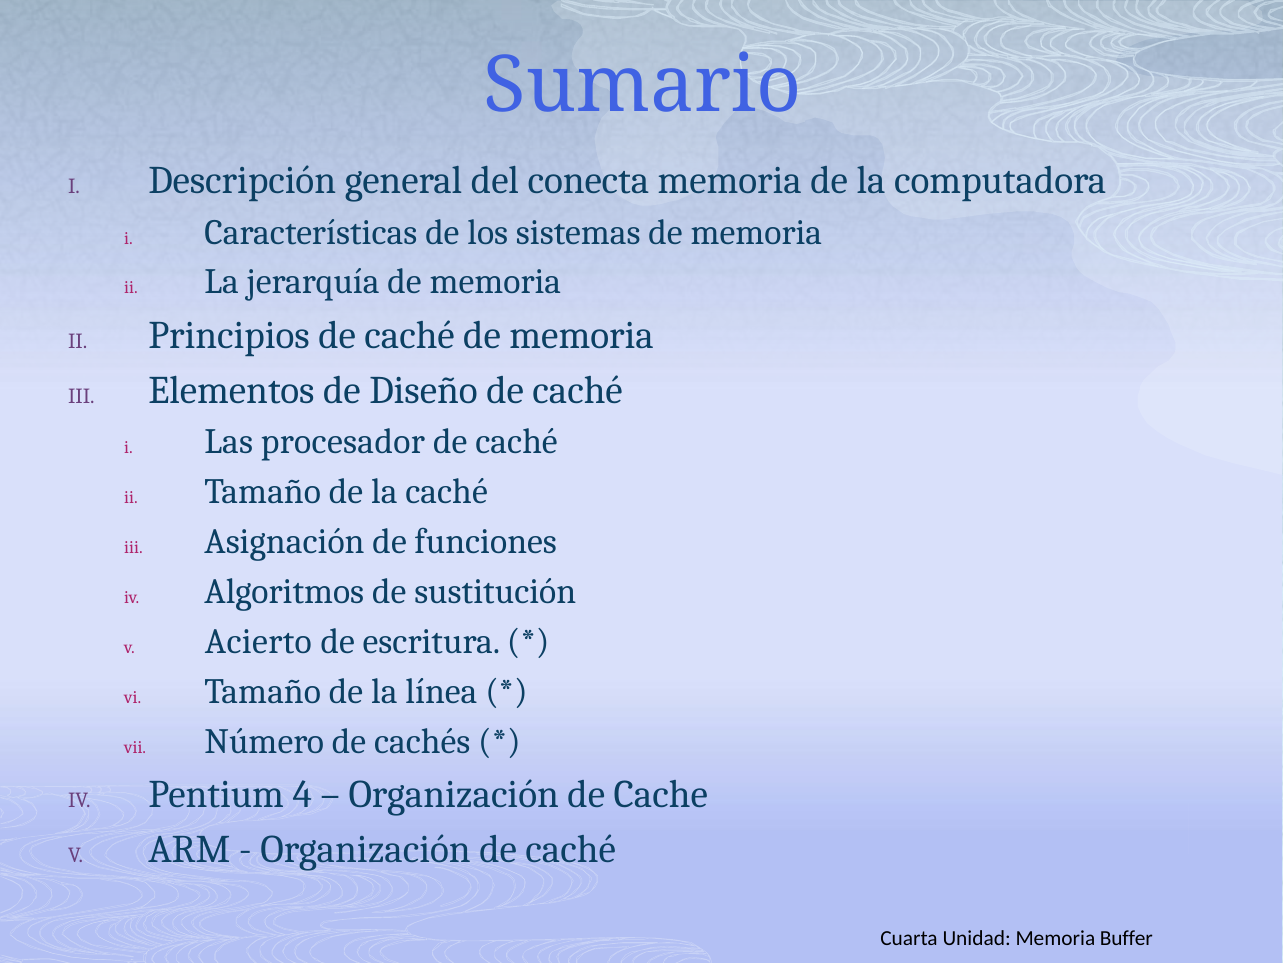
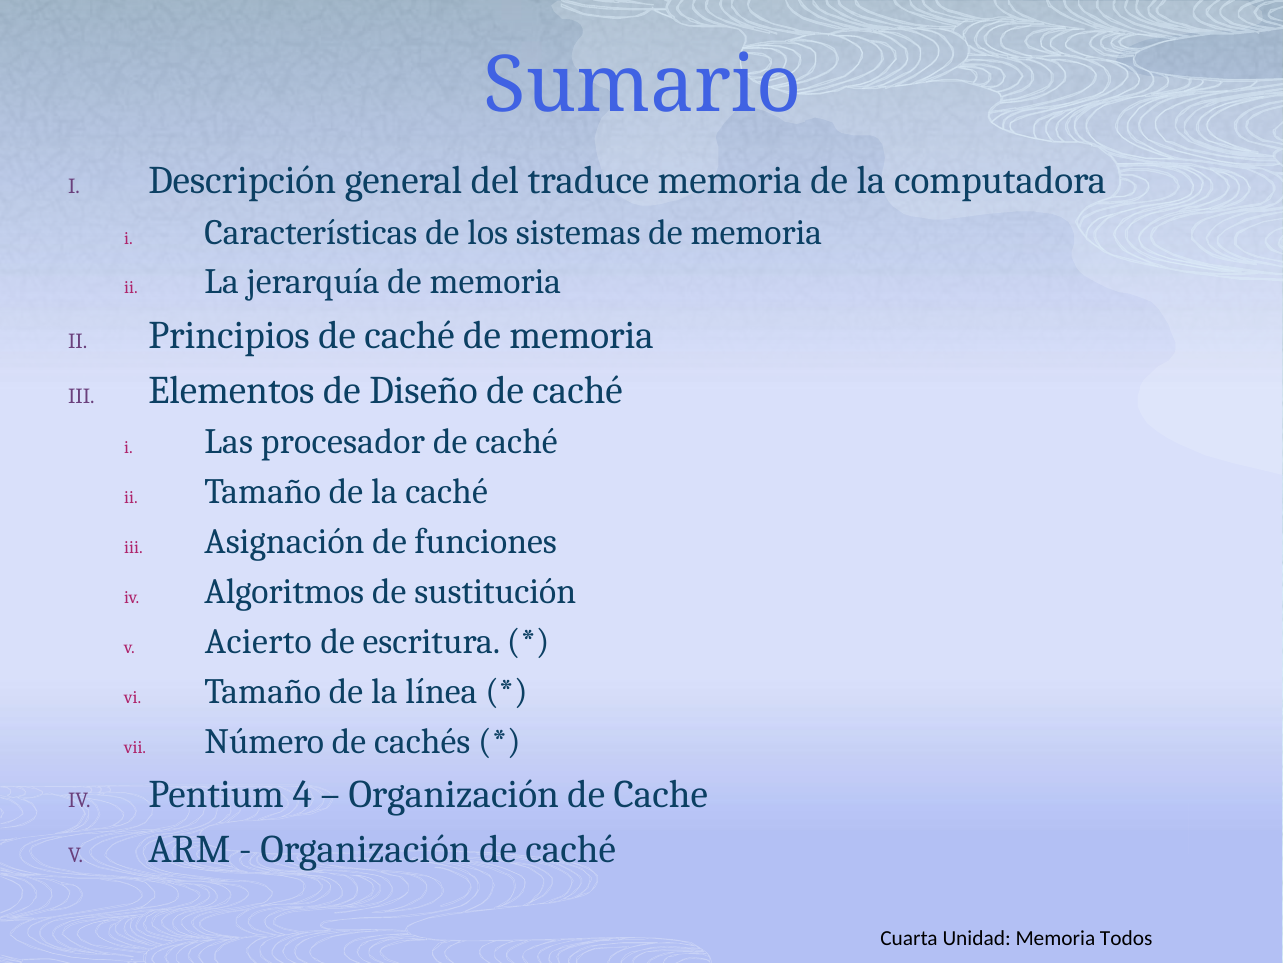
conecta: conecta -> traduce (588, 180)
Buffer: Buffer -> Todos (1126, 938)
